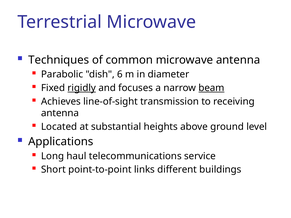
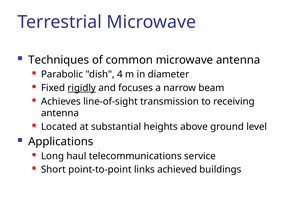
6: 6 -> 4 (120, 74)
beam underline: present -> none (211, 88)
different: different -> achieved (177, 170)
